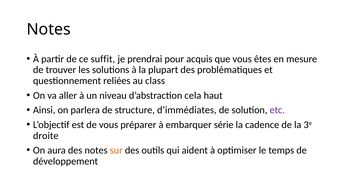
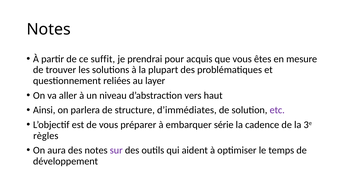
class: class -> layer (155, 81)
cela: cela -> vers (193, 95)
droite: droite -> règles (46, 136)
sur colour: orange -> purple (116, 150)
